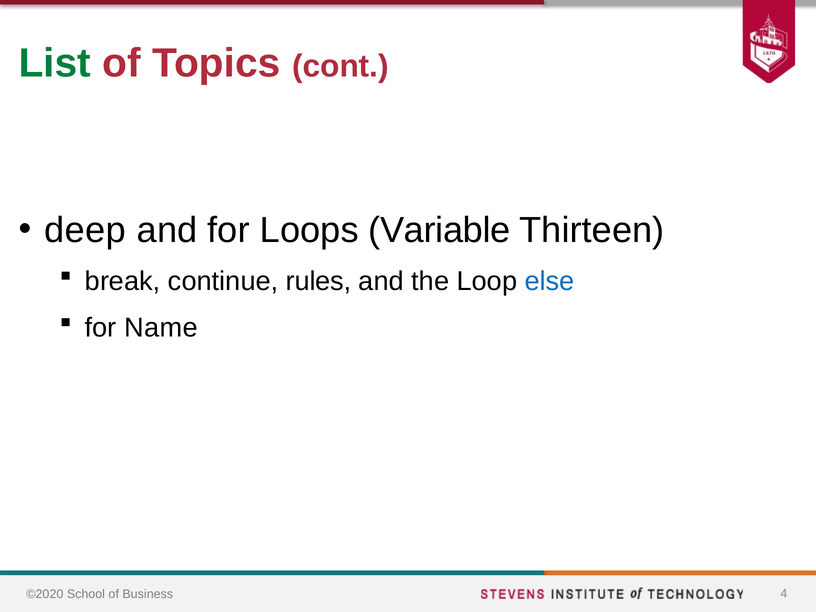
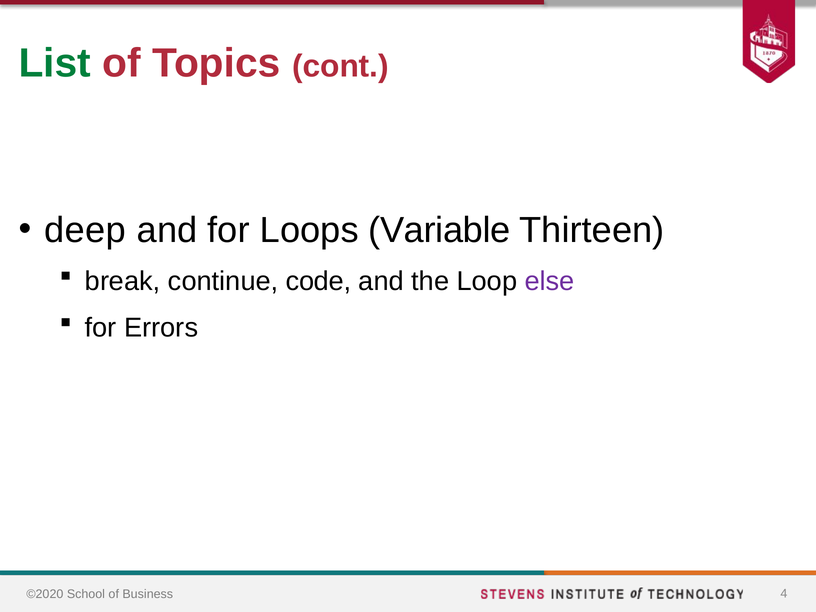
rules: rules -> code (319, 281)
else colour: blue -> purple (550, 281)
Name: Name -> Errors (161, 328)
